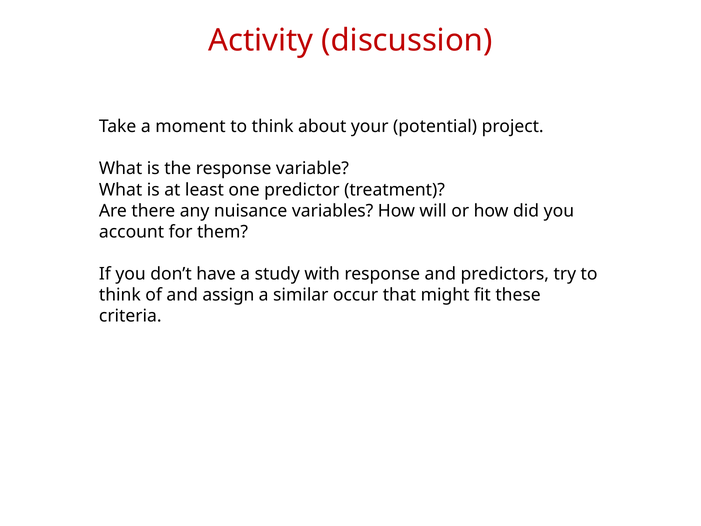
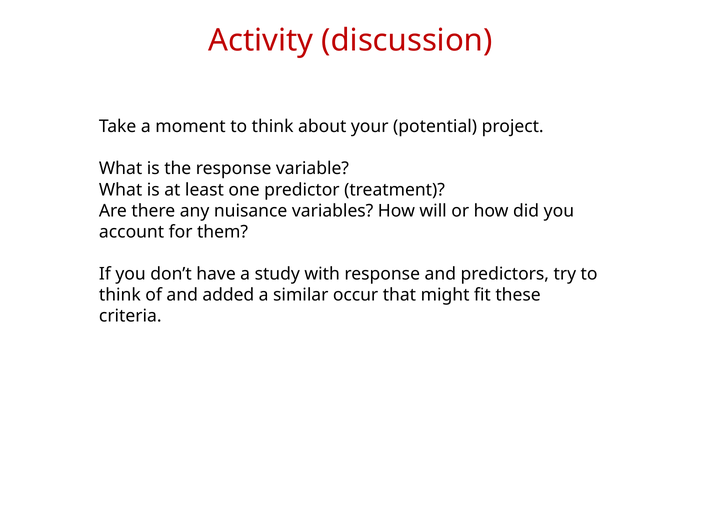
assign: assign -> added (228, 295)
